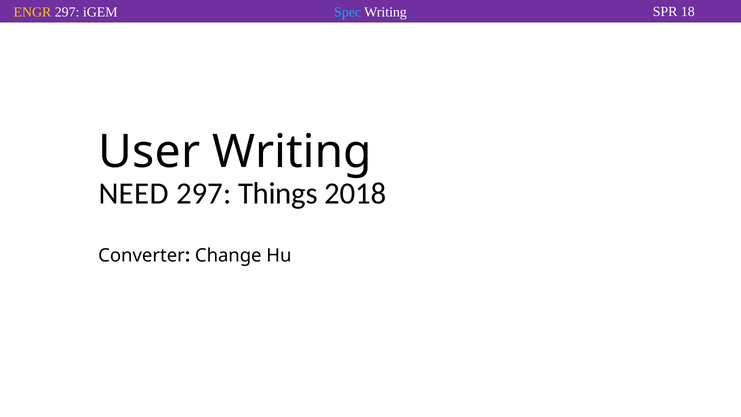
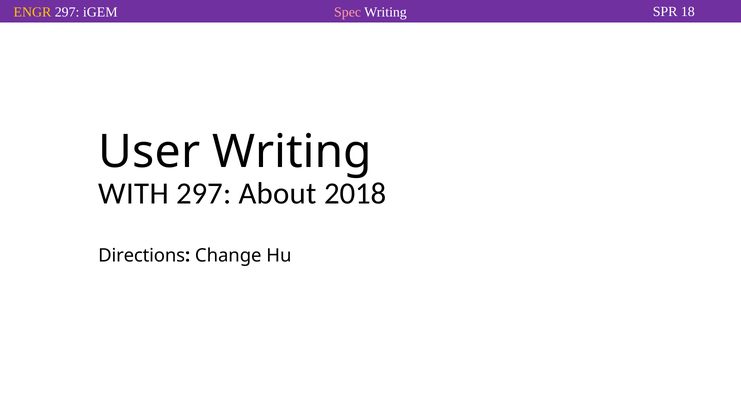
Spec colour: light blue -> pink (348, 12)
NEED: NEED -> WITH (134, 194)
Things: Things -> About (278, 194)
Converter: Converter -> Directions (142, 255)
